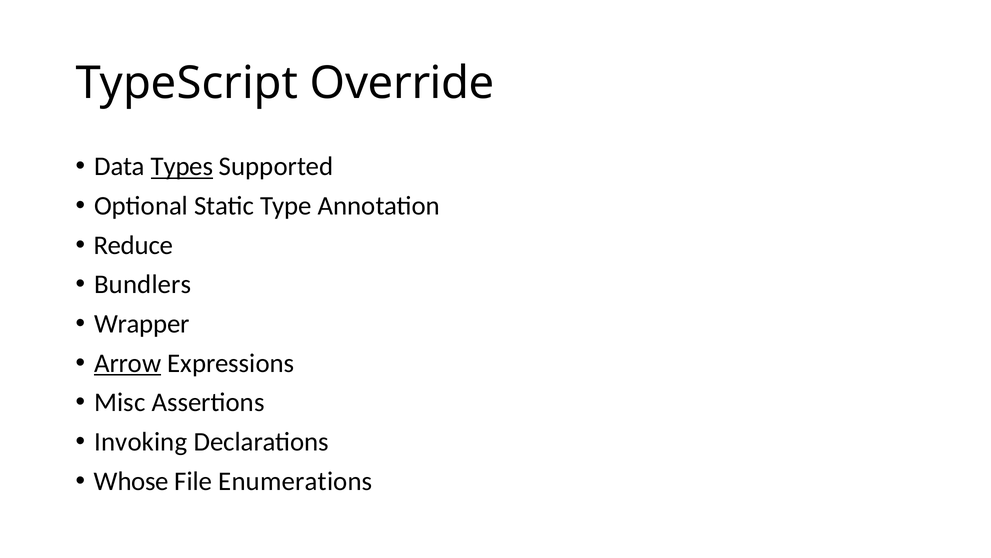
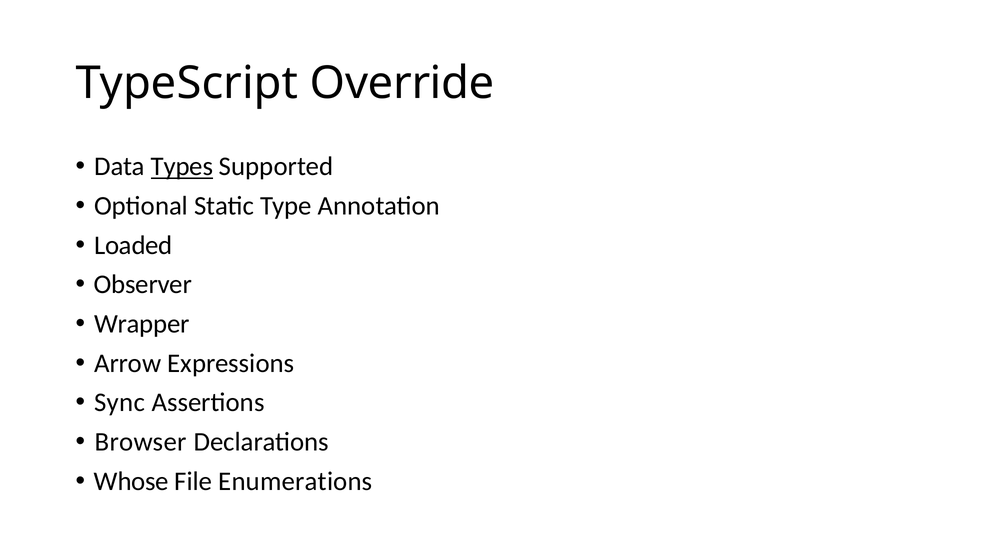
Reduce: Reduce -> Loaded (133, 245)
Bundlers: Bundlers -> Observer (143, 284)
Arrow underline: present -> none (128, 363)
Misc: Misc -> Sync (120, 402)
Invoking: Invoking -> Browser (141, 442)
